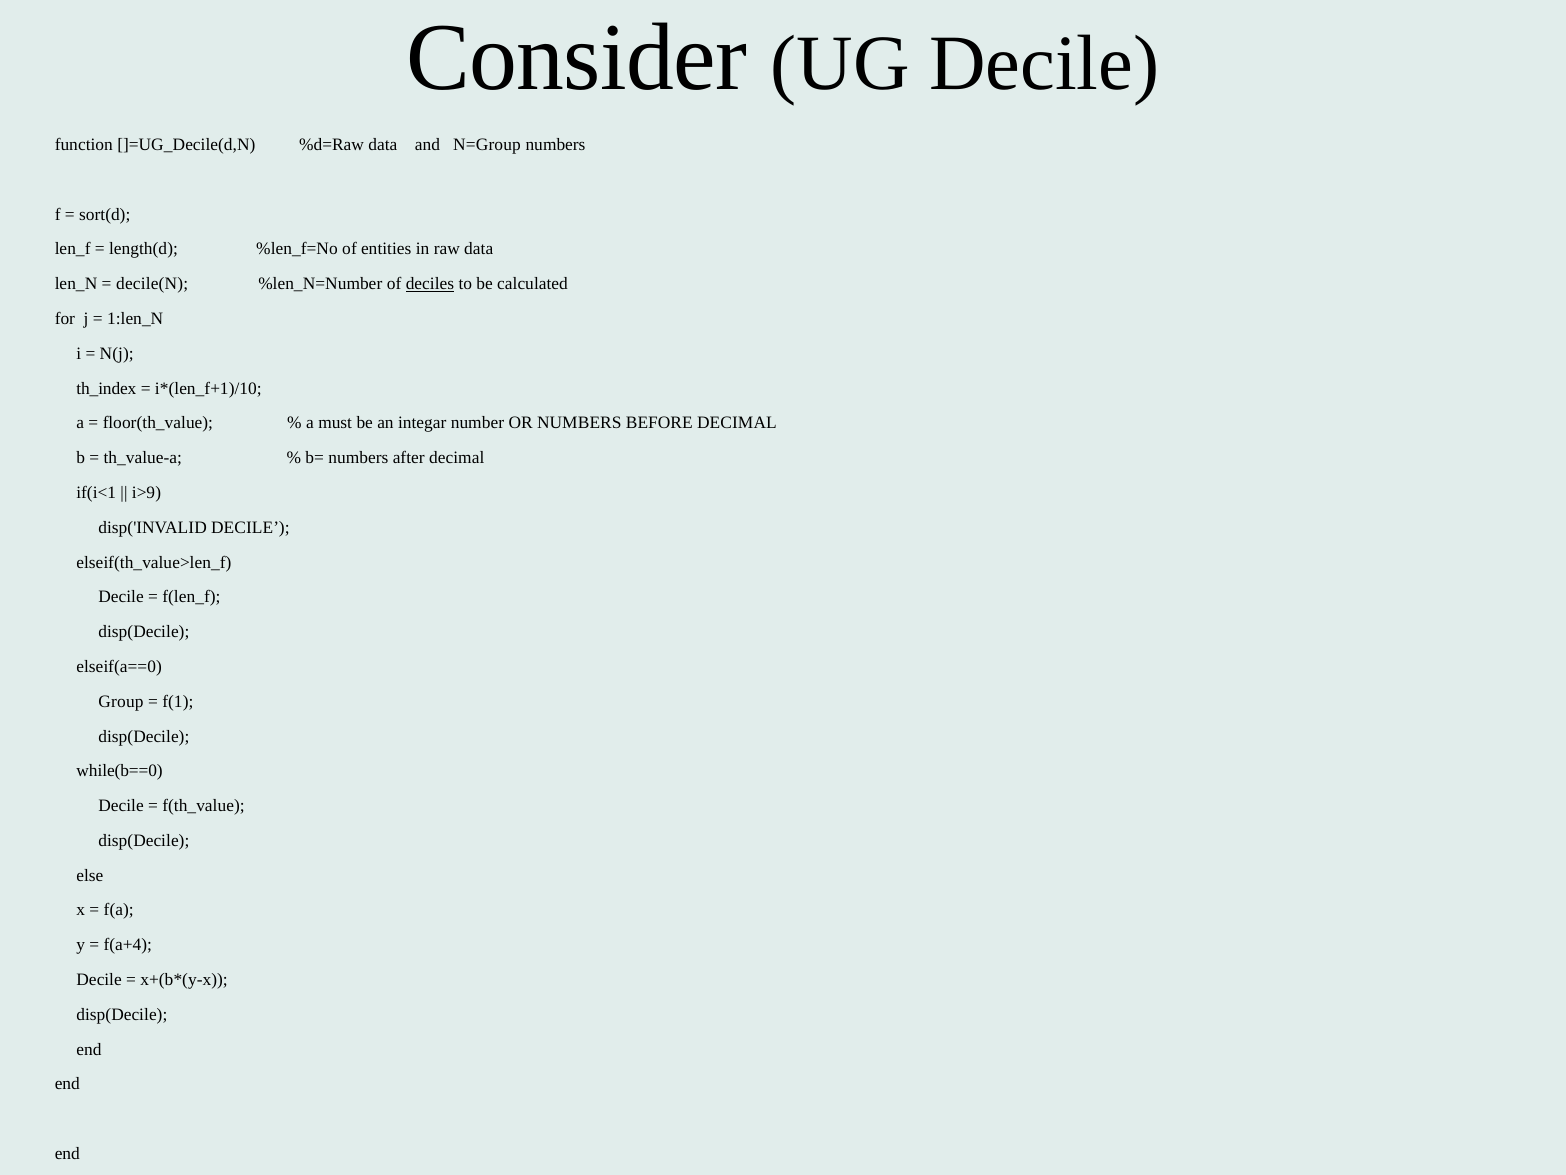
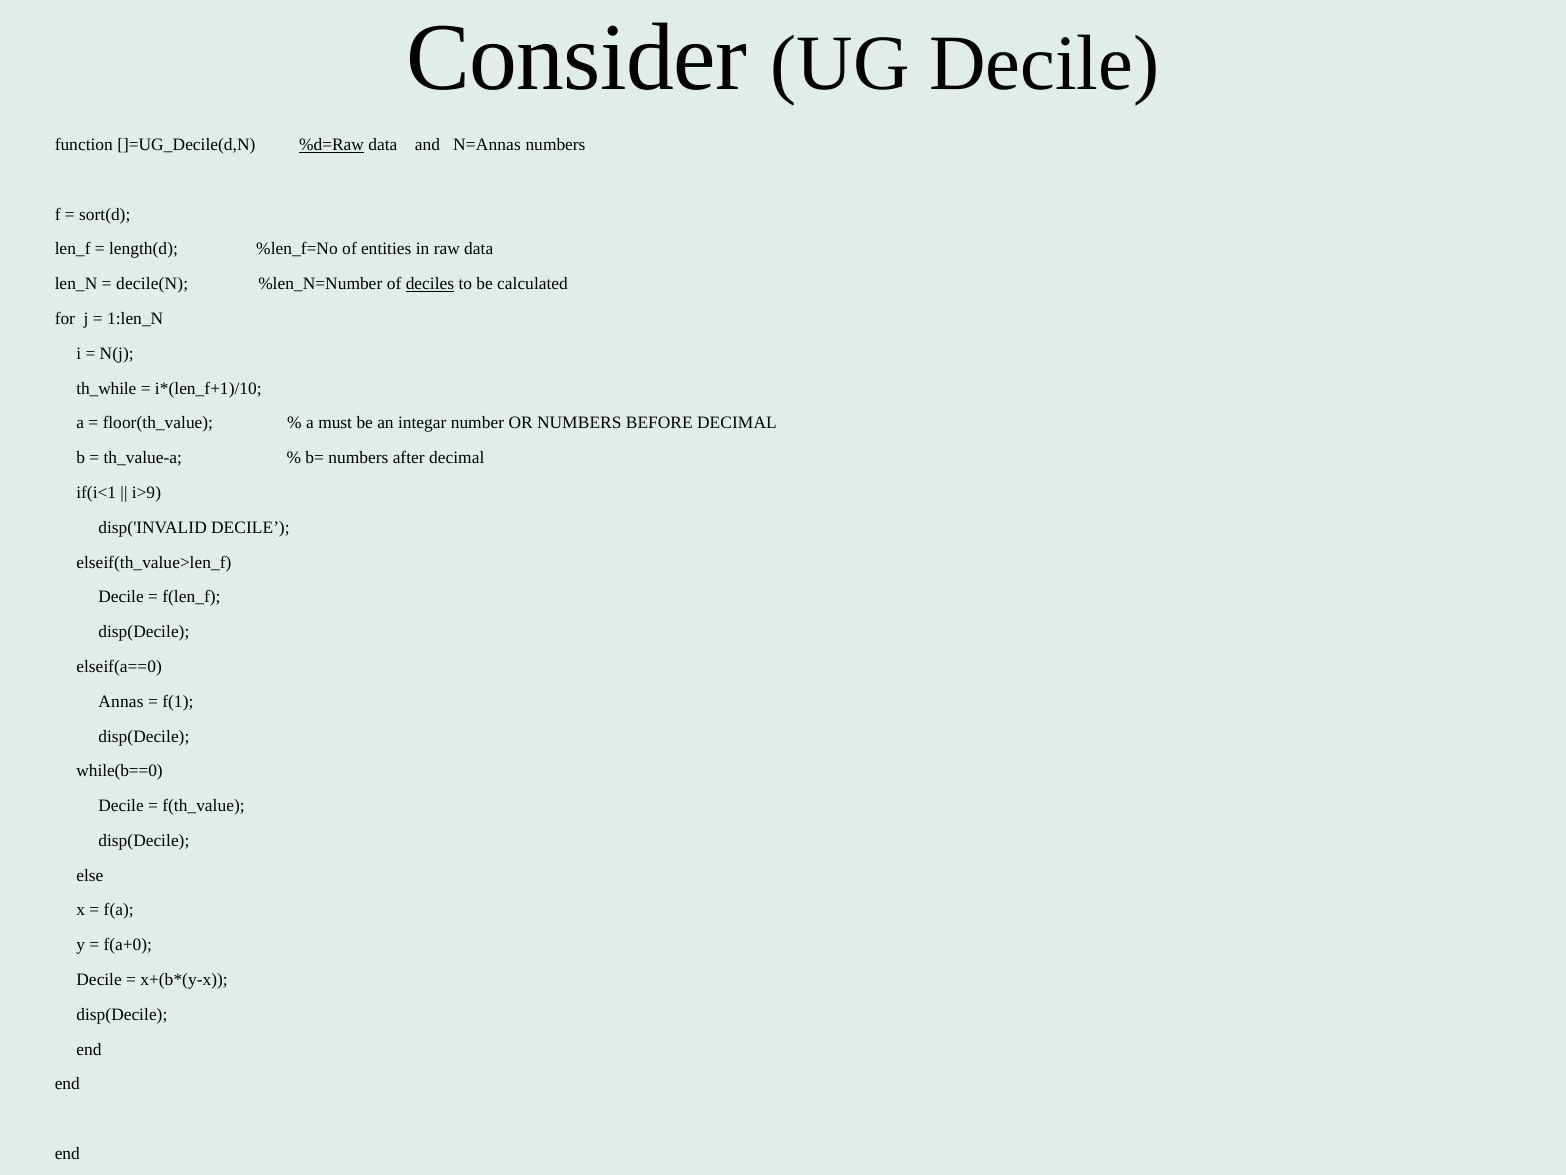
%d=Raw underline: none -> present (331, 145)
N=Group: N=Group -> N=Annas (487, 145)
th_index: th_index -> th_while (106, 388)
Group: Group -> Annas (121, 701)
f(a+4: f(a+4 -> f(a+0 (128, 945)
